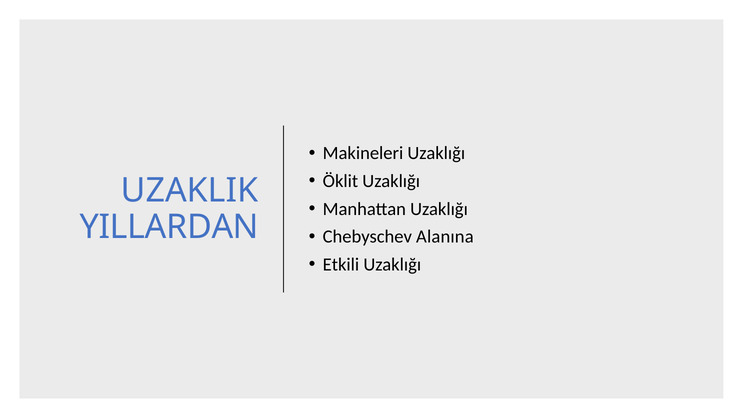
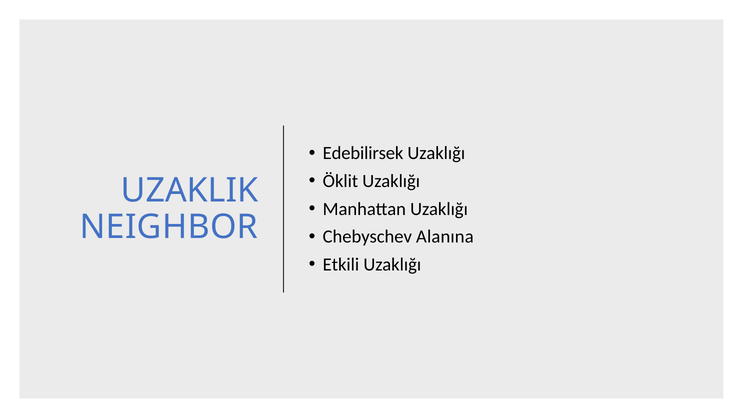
Makineleri: Makineleri -> Edebilirsek (363, 153)
YILLARDAN: YILLARDAN -> NEIGHBOR (169, 227)
